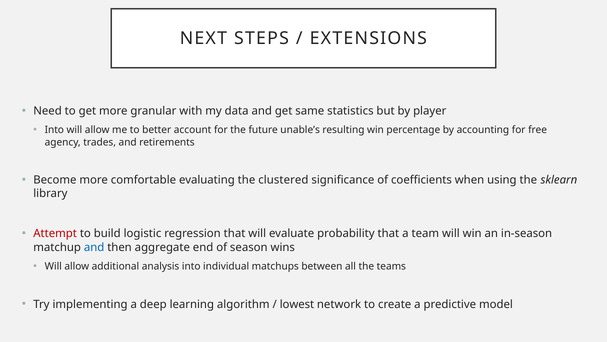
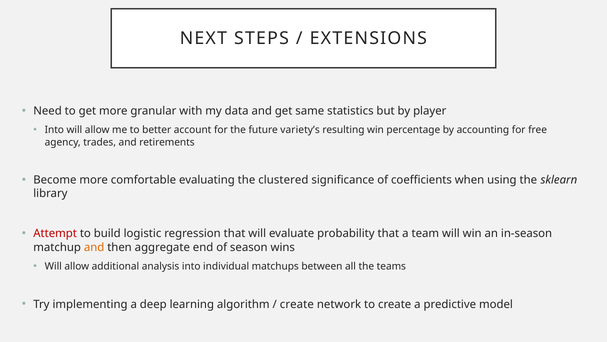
unable’s: unable’s -> variety’s (300, 130)
and colour: blue -> orange (94, 247)
lowest: lowest -> create (297, 304)
